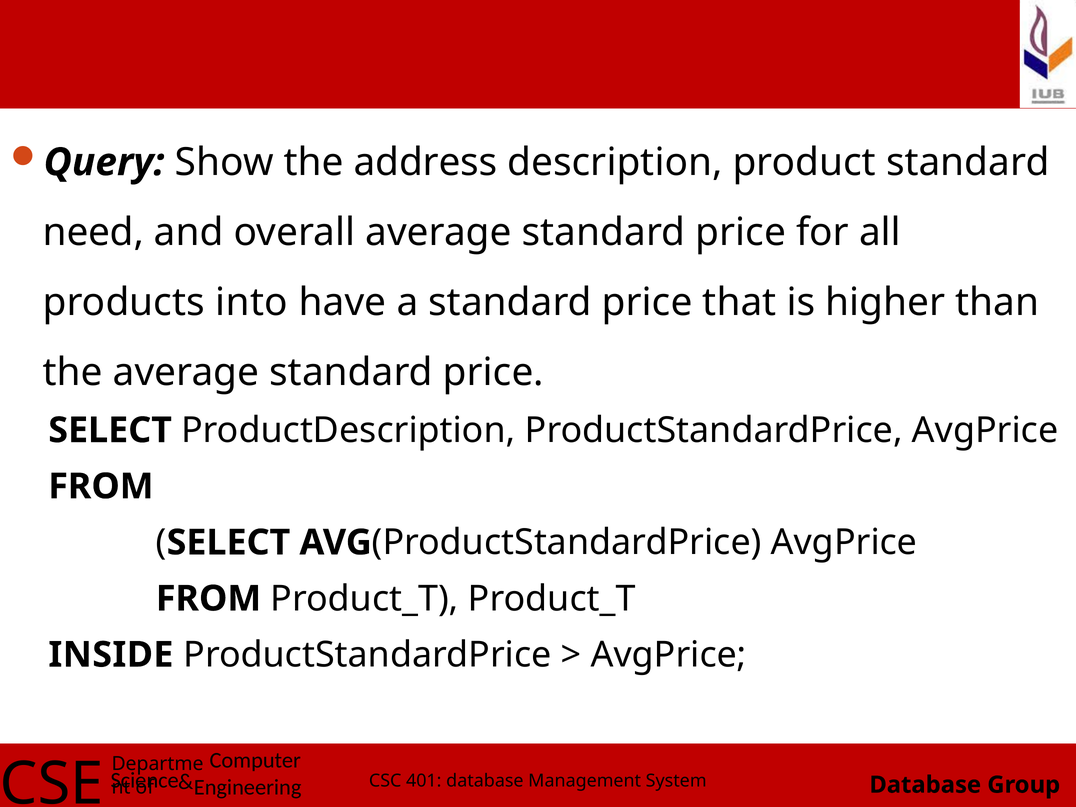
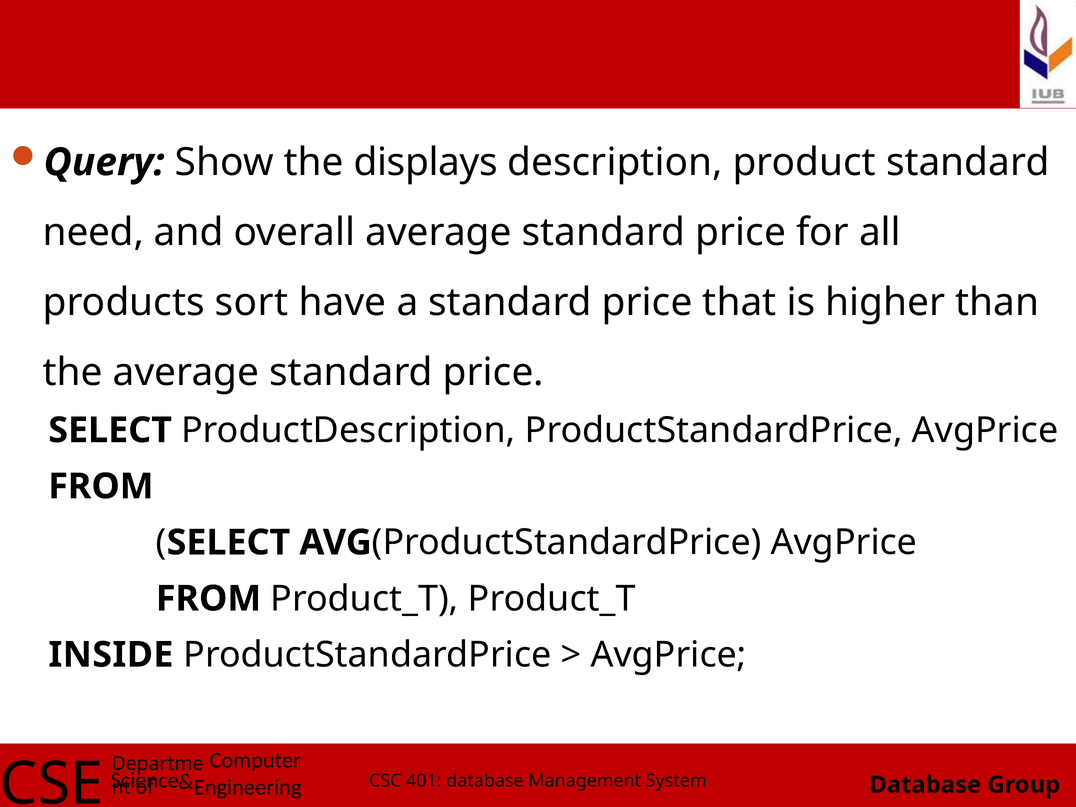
address: address -> displays (426, 162)
into: into -> sort (252, 302)
